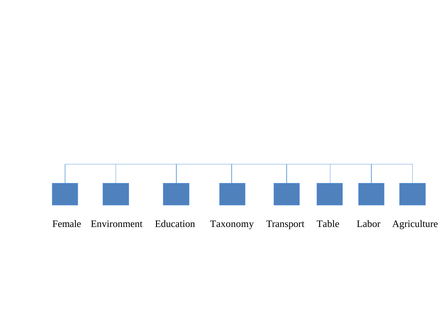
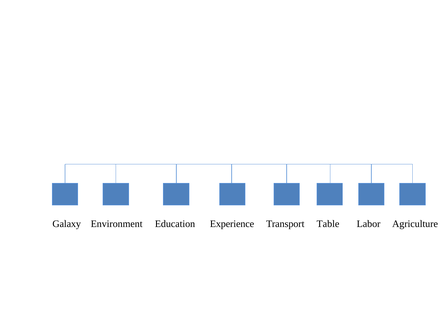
Female: Female -> Galaxy (67, 224)
Taxonomy: Taxonomy -> Experience (232, 224)
